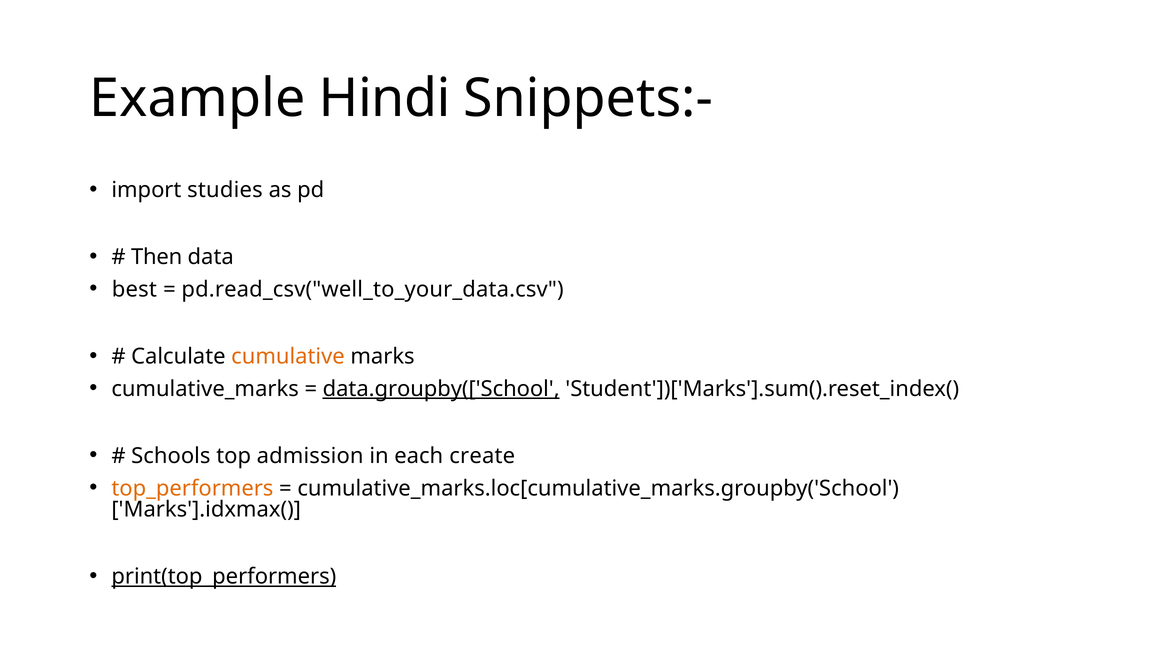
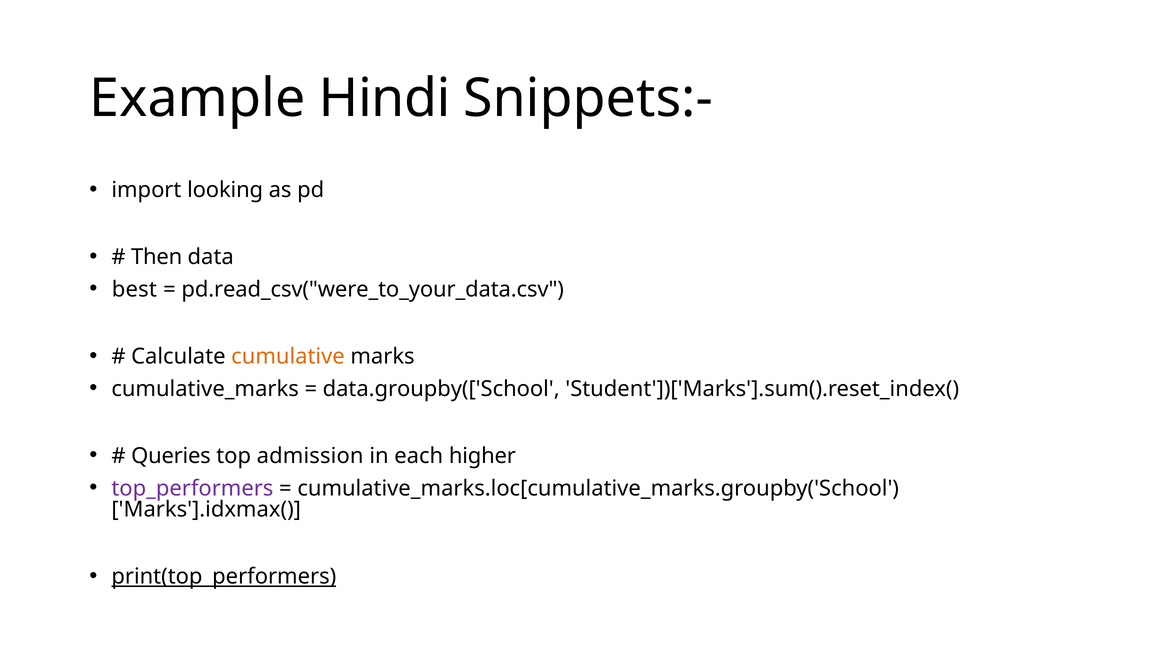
studies: studies -> looking (225, 190)
pd.read_csv("well_to_your_data.csv: pd.read_csv("well_to_your_data.csv -> pd.read_csv("were_to_your_data.csv (373, 289)
data.groupby(['School underline: present -> none (441, 389)
Schools: Schools -> Queries (171, 456)
create: create -> higher (482, 456)
top_performers colour: orange -> purple (192, 488)
